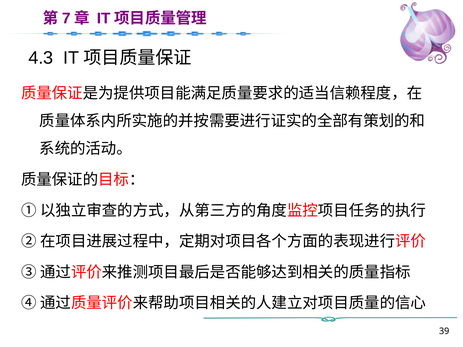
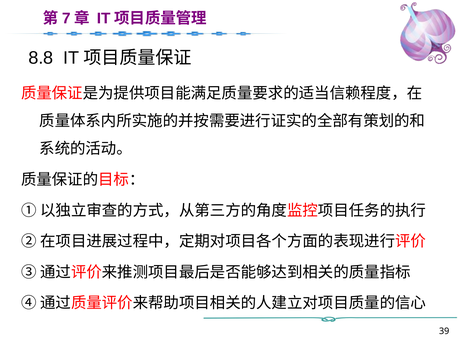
4.3: 4.3 -> 8.8 (41, 58)
